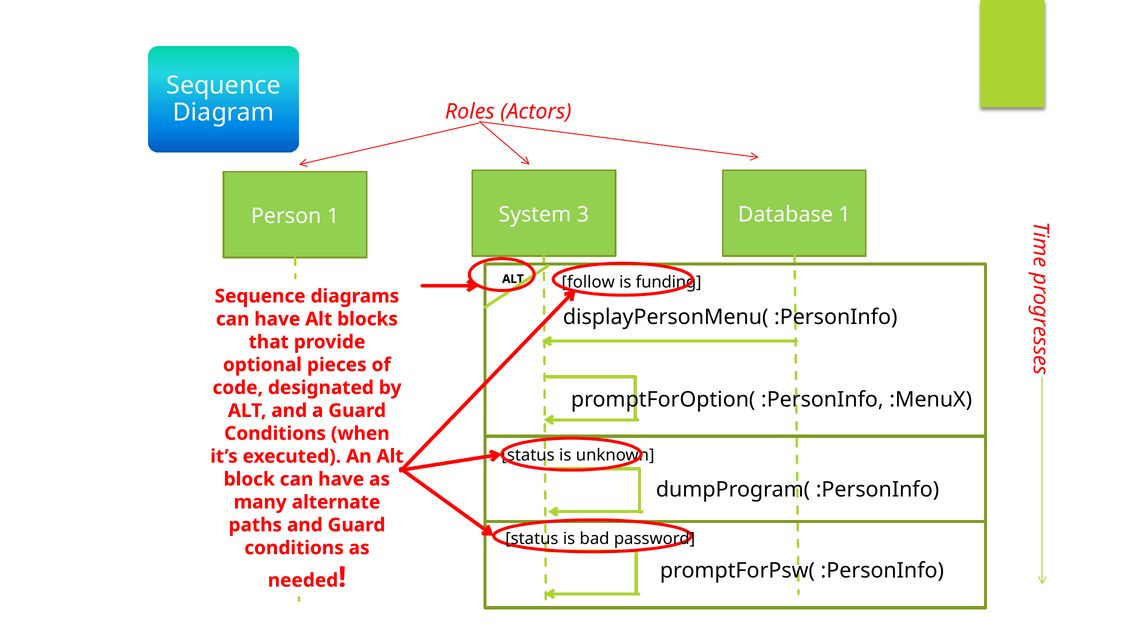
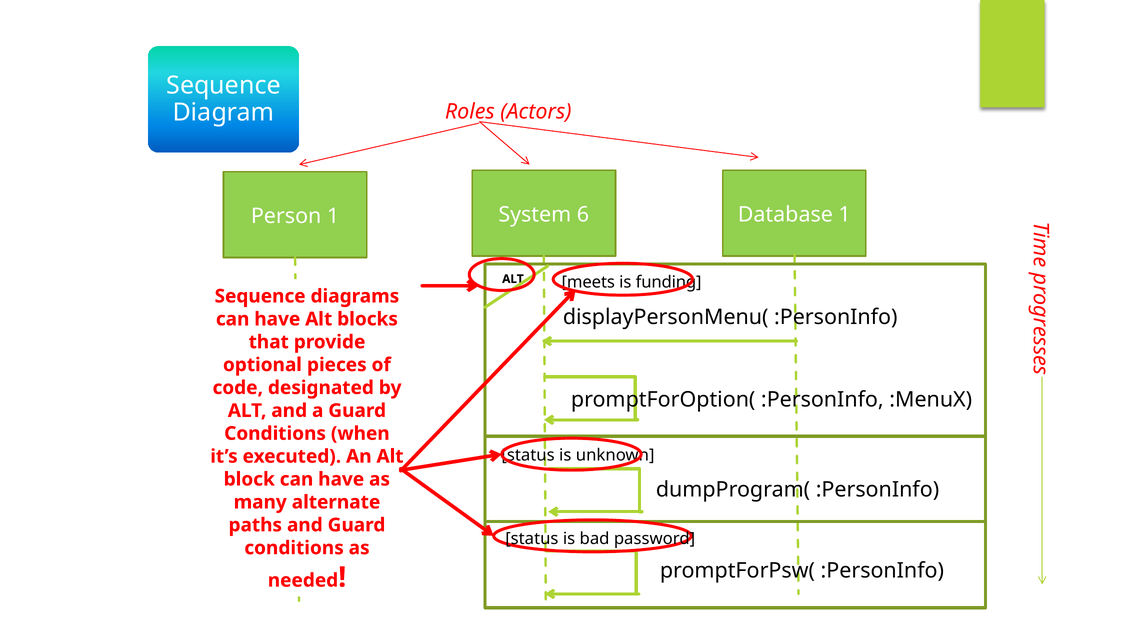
3: 3 -> 6 (583, 215)
follow: follow -> meets (588, 282)
